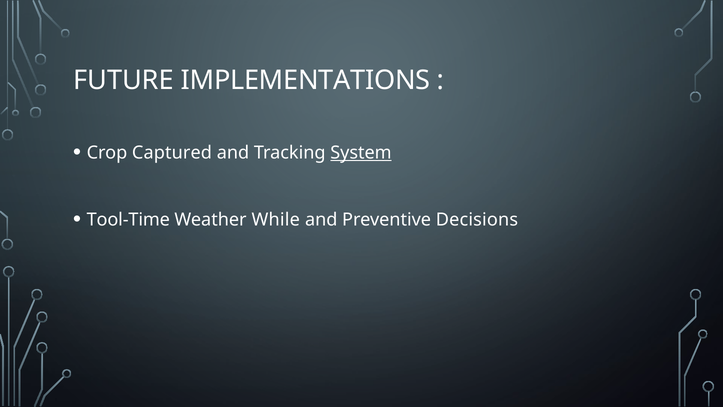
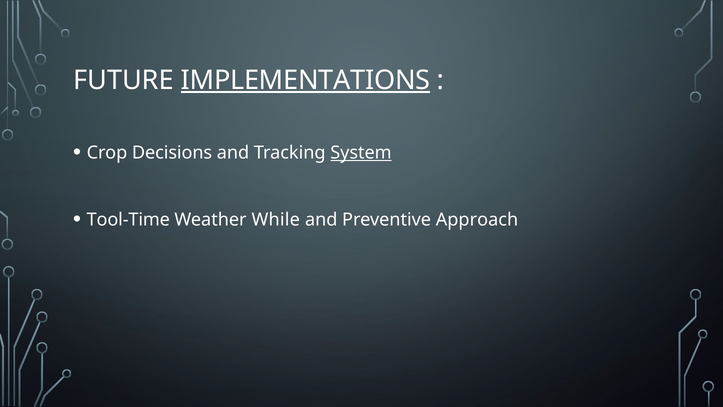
IMPLEMENTATIONS underline: none -> present (306, 80)
Captured: Captured -> Decisions (172, 153)
Decisions: Decisions -> Approach (477, 220)
